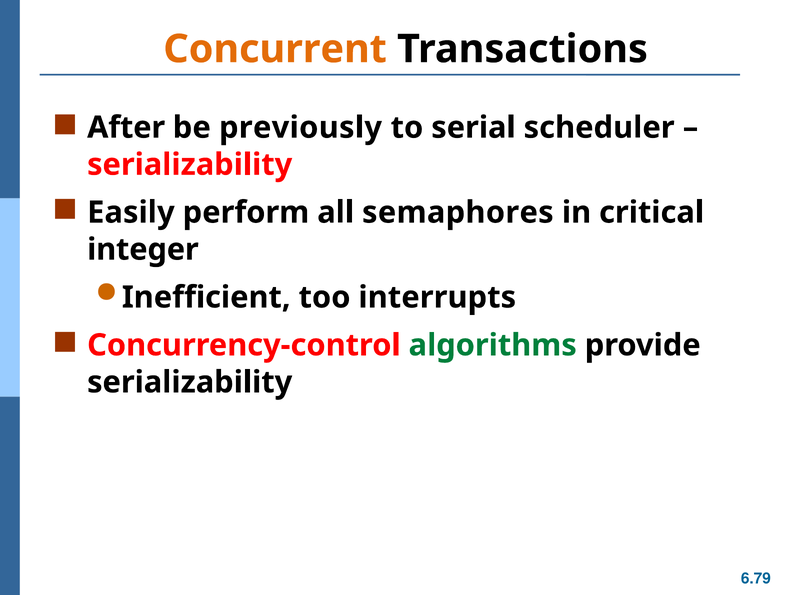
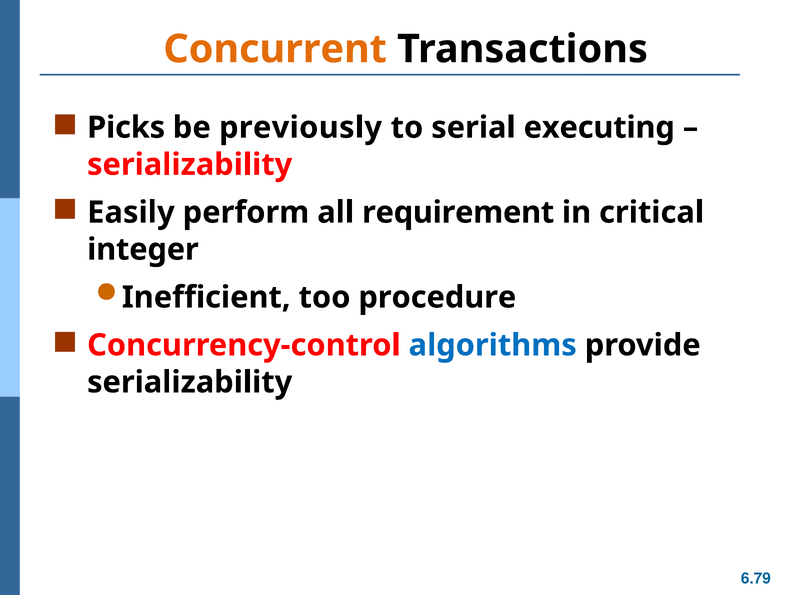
After: After -> Picks (126, 128)
scheduler: scheduler -> executing (599, 128)
semaphores: semaphores -> requirement (458, 212)
interrupts: interrupts -> procedure (437, 297)
algorithms colour: green -> blue (493, 345)
